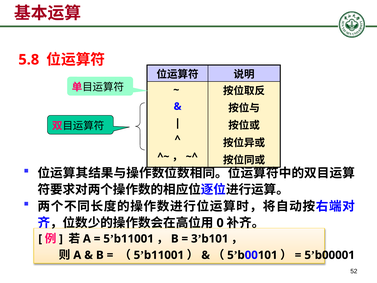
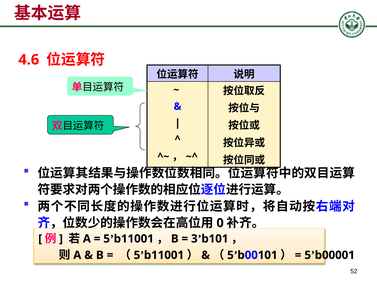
5.8: 5.8 -> 4.6 (29, 60)
